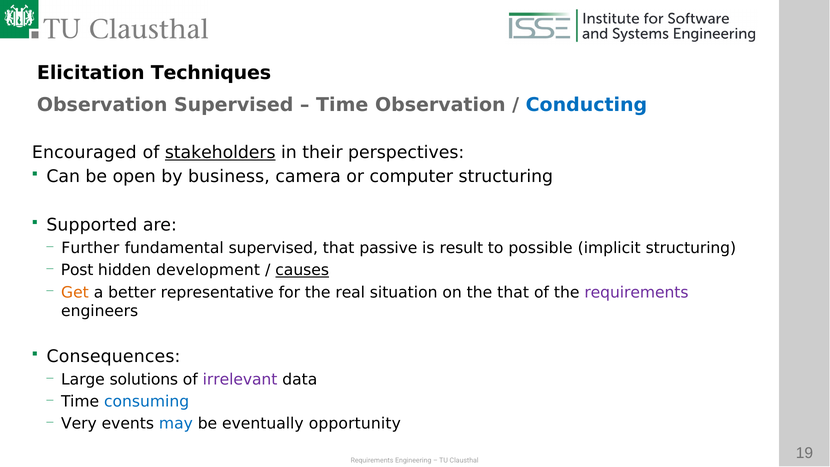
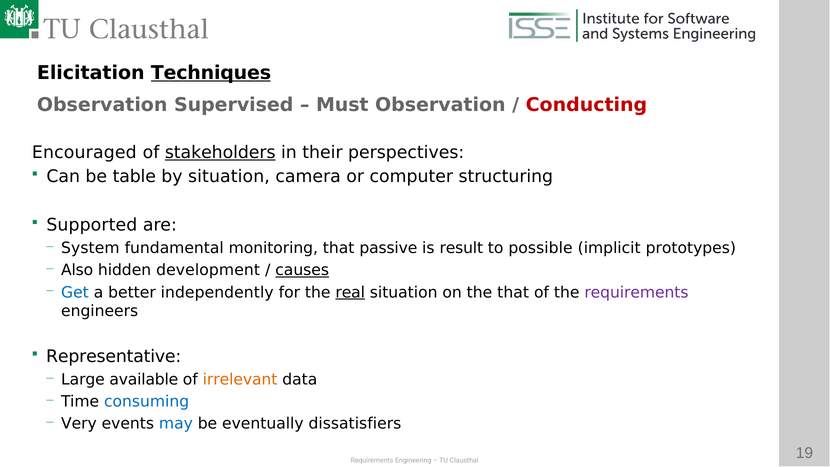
Techniques underline: none -> present (211, 73)
Time: Time -> Must (342, 105)
Conducting colour: blue -> red (586, 105)
open: open -> table (134, 177)
by business: business -> situation (229, 177)
Further: Further -> System (90, 248)
fundamental supervised: supervised -> monitoring (273, 248)
implicit structuring: structuring -> prototypes (691, 248)
Post: Post -> Also (77, 270)
Get colour: orange -> blue (75, 292)
representative: representative -> independently (217, 292)
real underline: none -> present (350, 292)
Consequences: Consequences -> Representative (114, 356)
solutions: solutions -> available (144, 379)
irrelevant colour: purple -> orange (240, 379)
opportunity: opportunity -> dissatisfiers (355, 424)
